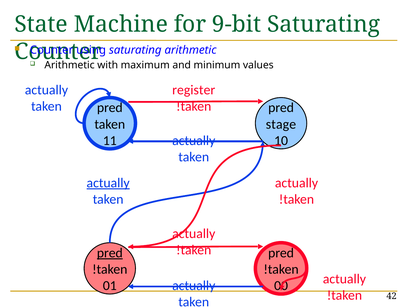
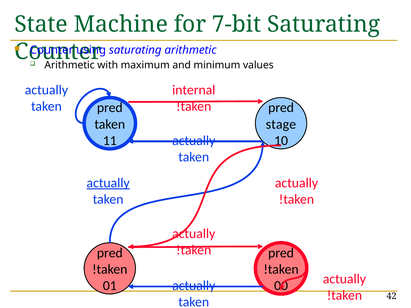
9-bit: 9-bit -> 7-bit (237, 24)
register: register -> internal (194, 90)
pred underline: present -> none (110, 253)
